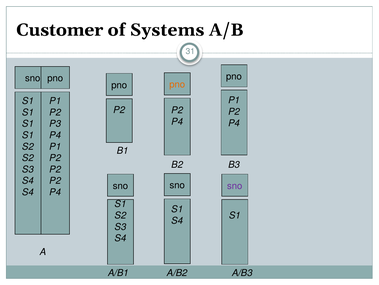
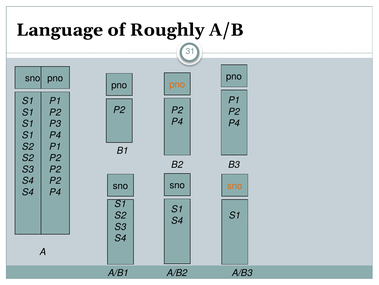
Customer: Customer -> Language (60, 30)
Systems: Systems -> Roughly (167, 30)
sno colour: purple -> orange (235, 185)
